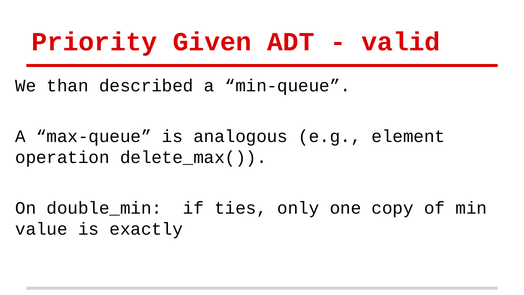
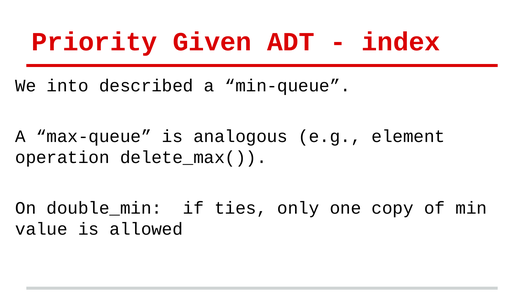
valid: valid -> index (401, 42)
than: than -> into (68, 86)
exactly: exactly -> allowed (146, 229)
